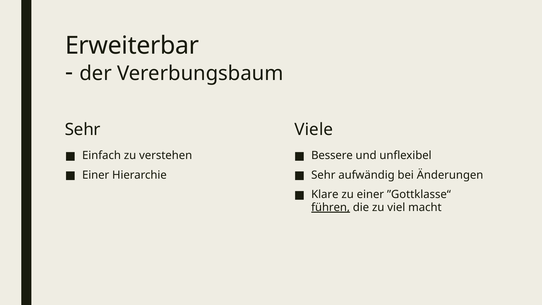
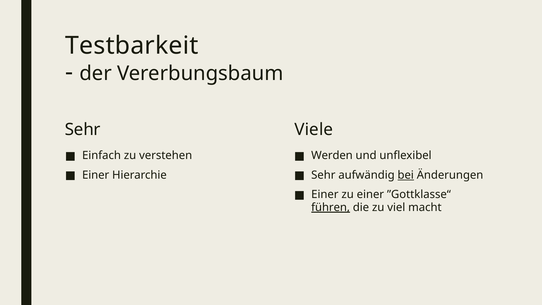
Erweiterbar: Erweiterbar -> Testbarkeit (132, 46)
Bessere: Bessere -> Werden (332, 155)
bei underline: none -> present (406, 175)
Klare: Klare -> Einer (325, 194)
